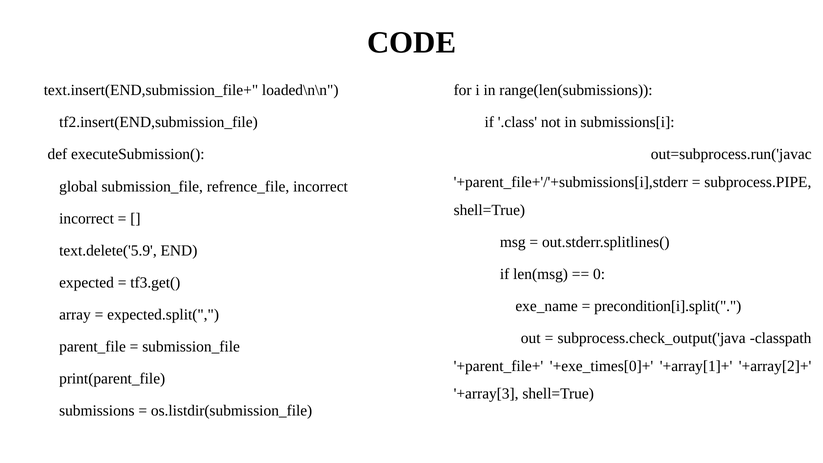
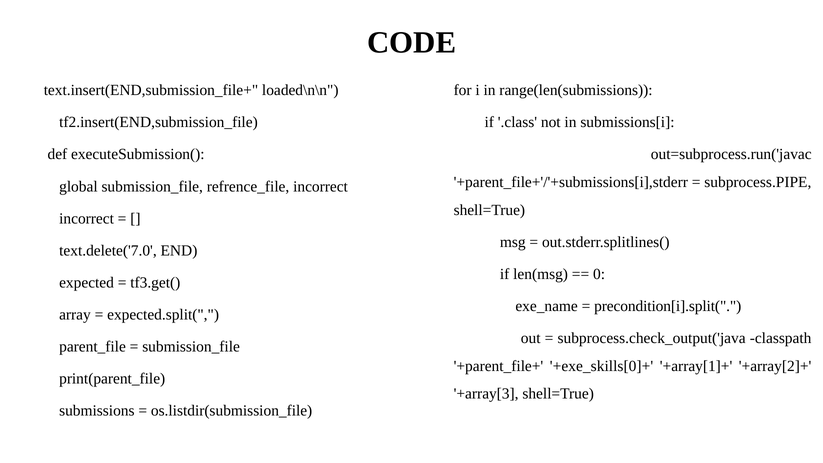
text.delete('5.9: text.delete('5.9 -> text.delete('7.0 (108, 251)
+exe_times[0]+: +exe_times[0]+ -> +exe_skills[0]+ (602, 366)
